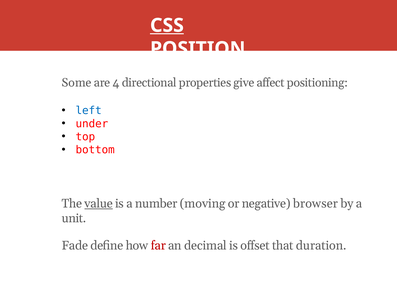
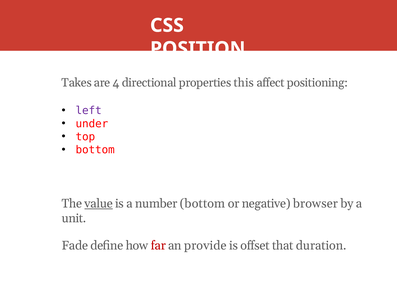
CSS underline: present -> none (167, 25)
Some: Some -> Takes (77, 82)
give: give -> this (244, 82)
left colour: blue -> purple (89, 111)
number moving: moving -> bottom (203, 203)
decimal: decimal -> provide (205, 245)
